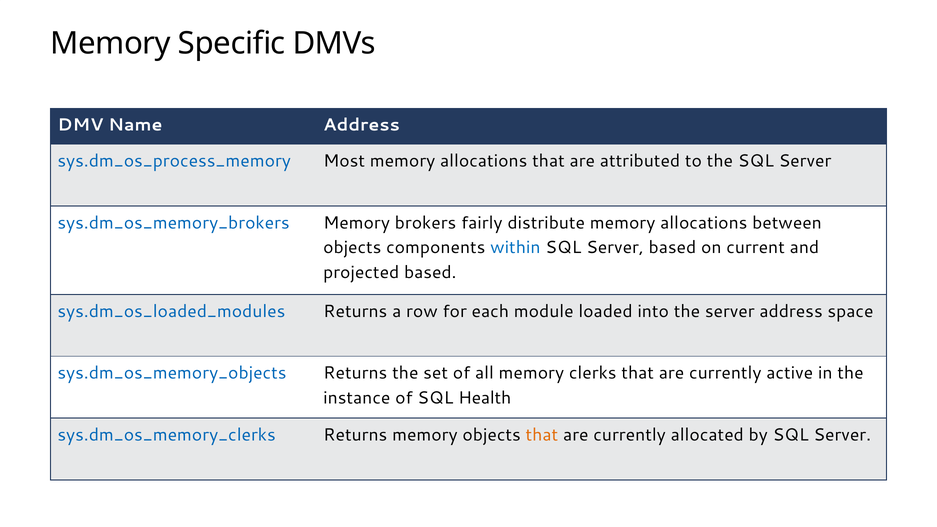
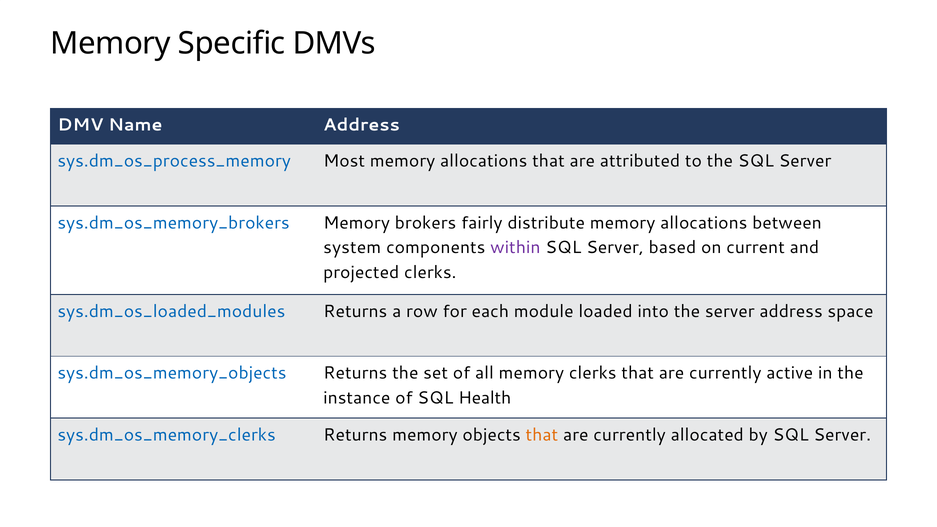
objects: objects -> system (352, 248)
within colour: blue -> purple (515, 248)
projected based: based -> clerks (430, 273)
